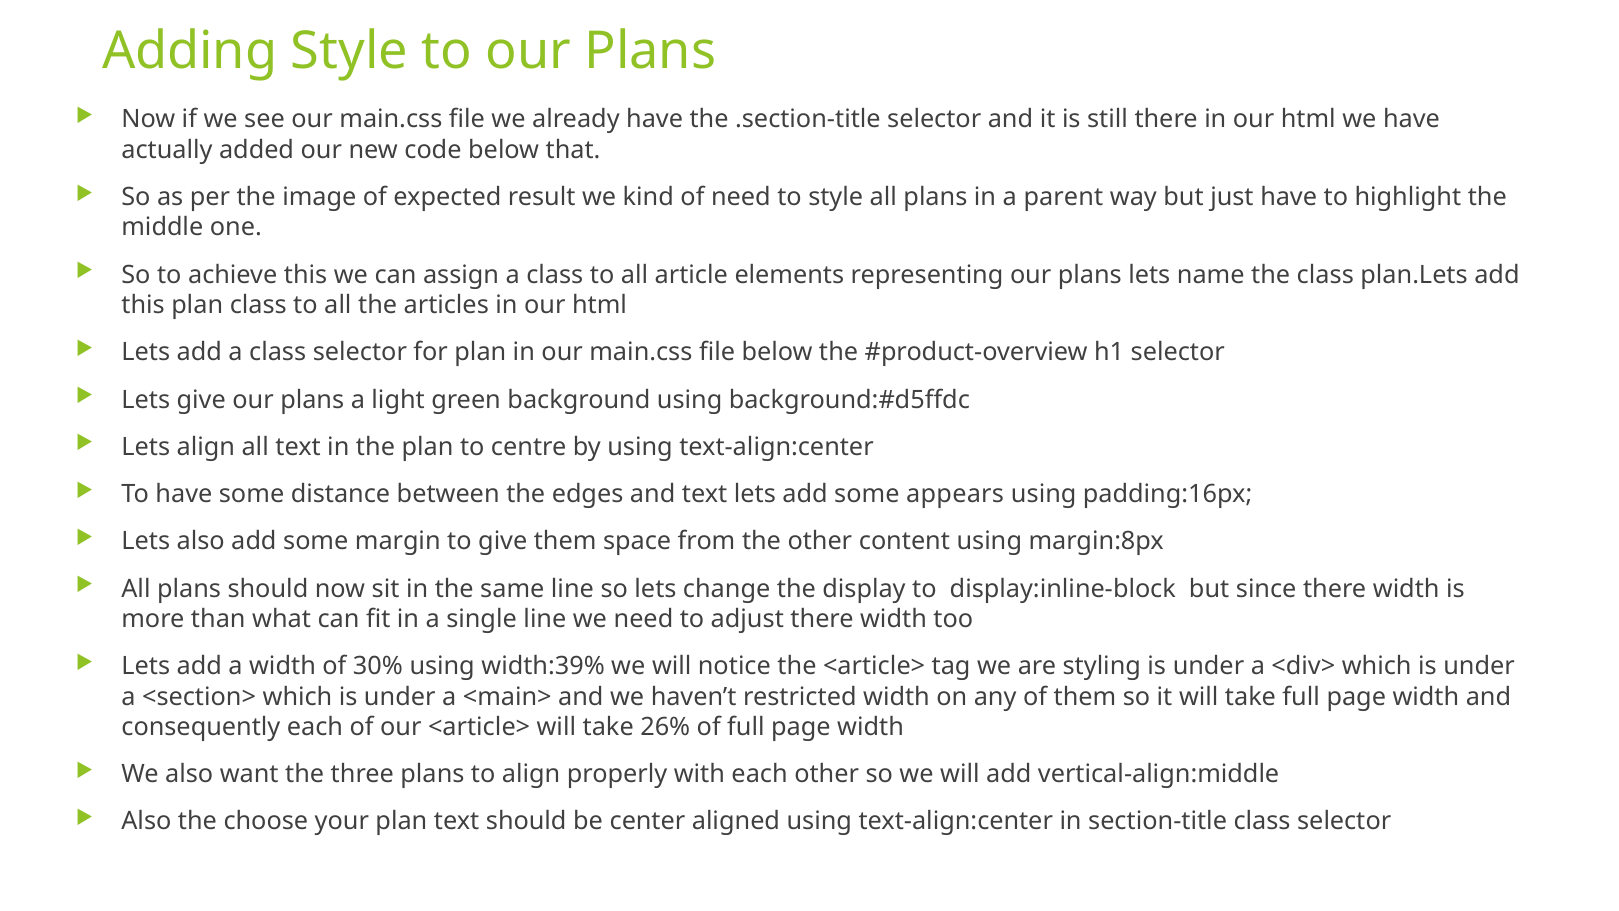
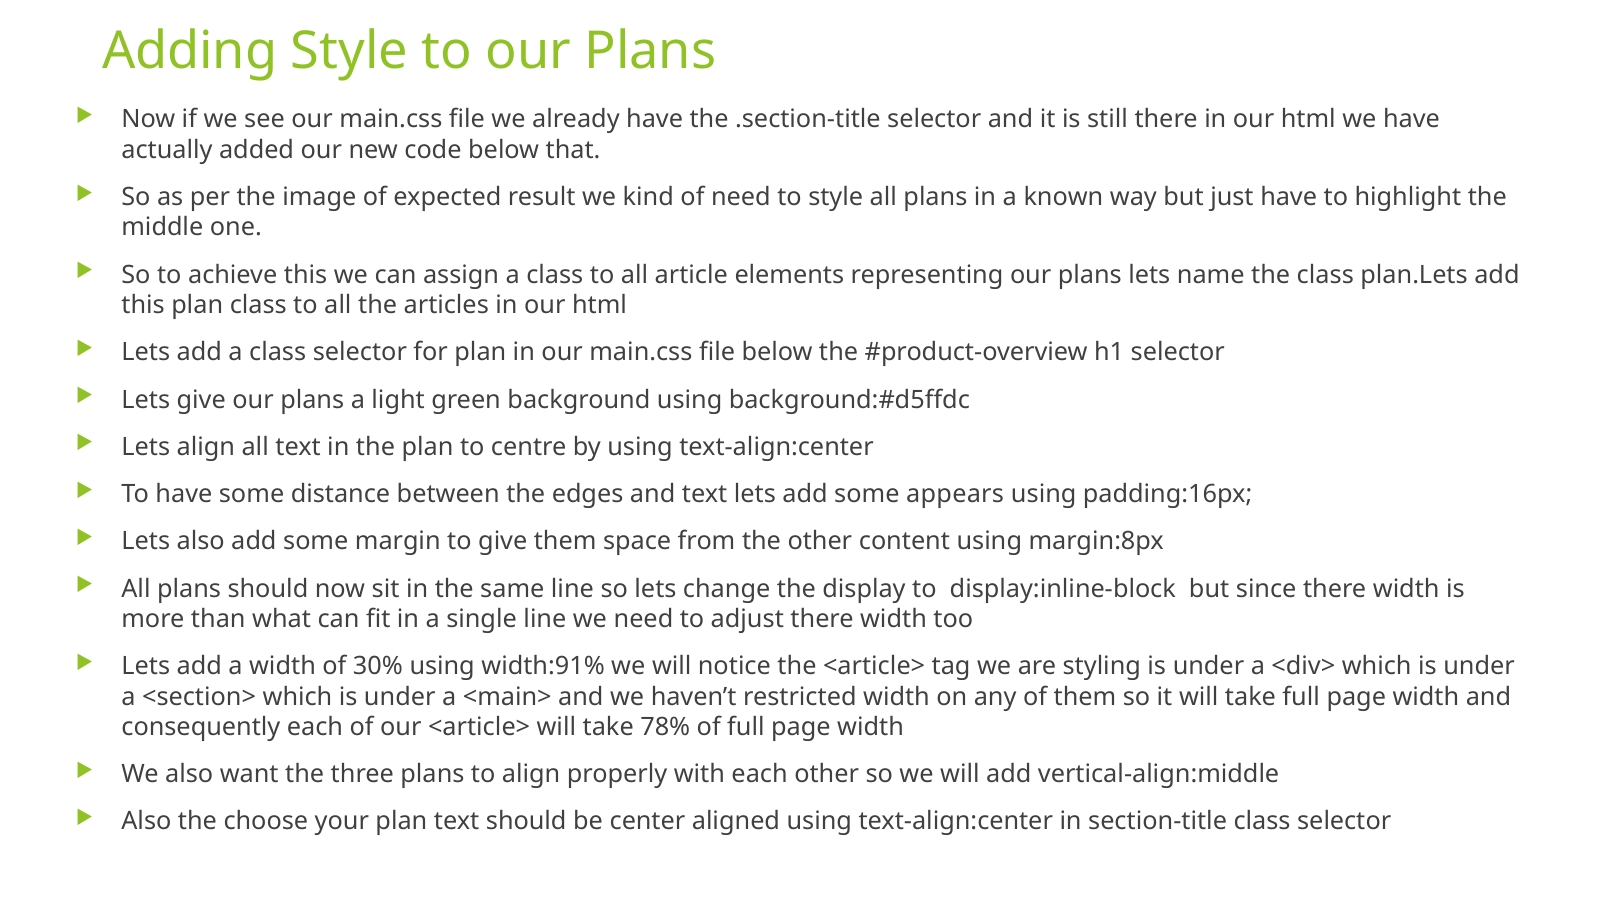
parent: parent -> known (1063, 197)
width:39%: width:39% -> width:91% (543, 666)
26%: 26% -> 78% (665, 727)
